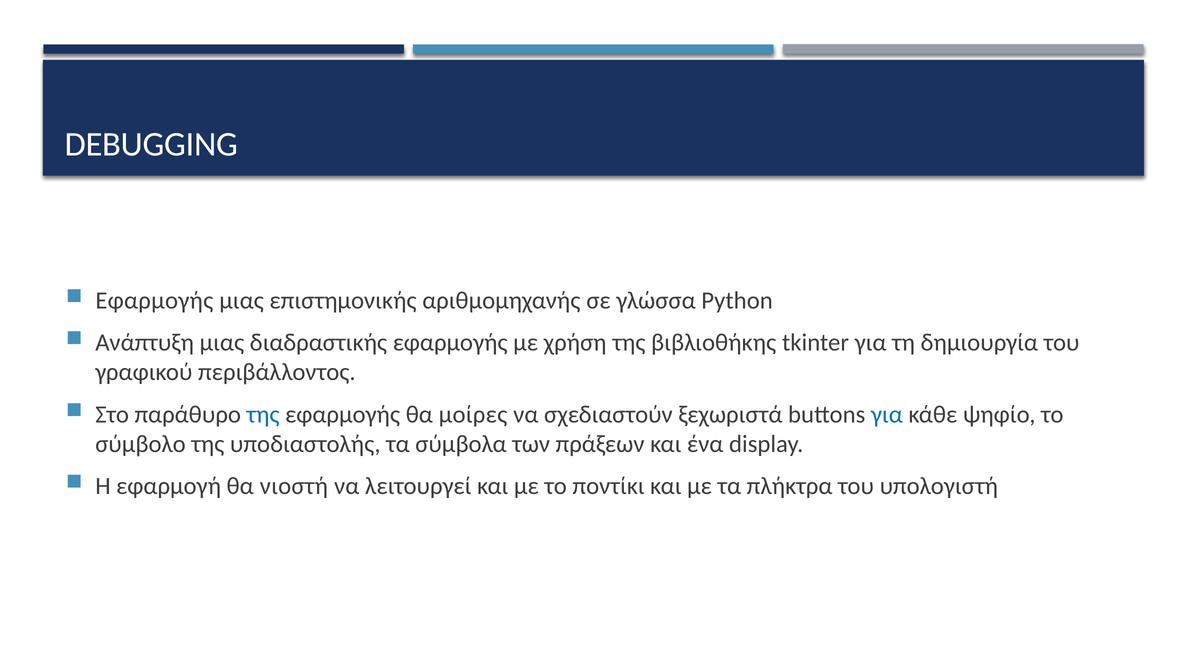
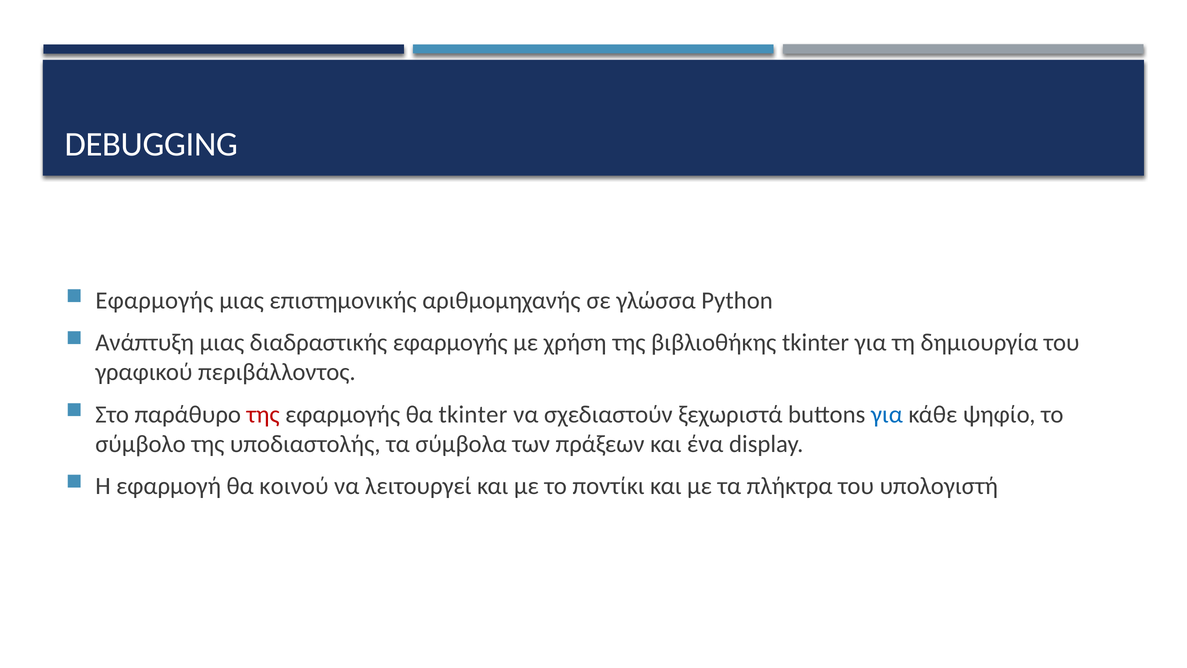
της colour: blue -> red (263, 414)
θα μοίρες: μοίρες -> tkinter (473, 414)
νιοστή: νιοστή -> κοινού (294, 486)
